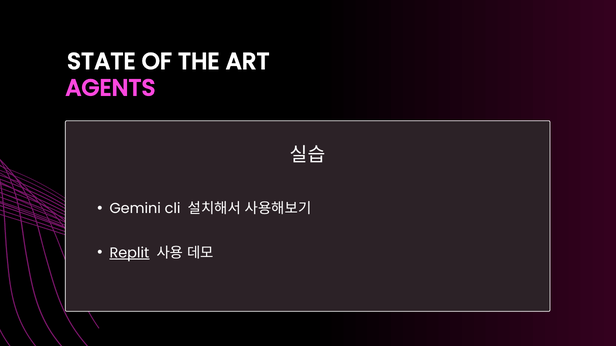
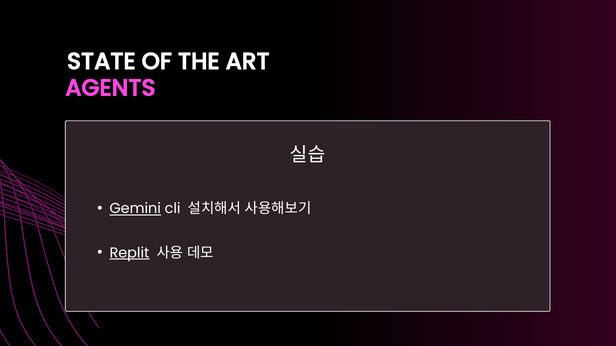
Gemini underline: none -> present (135, 209)
